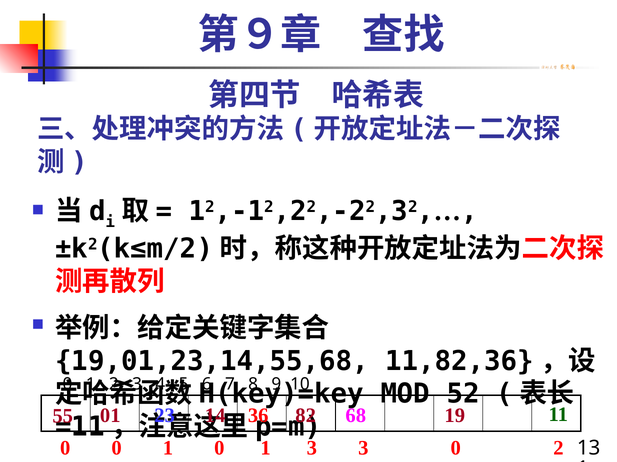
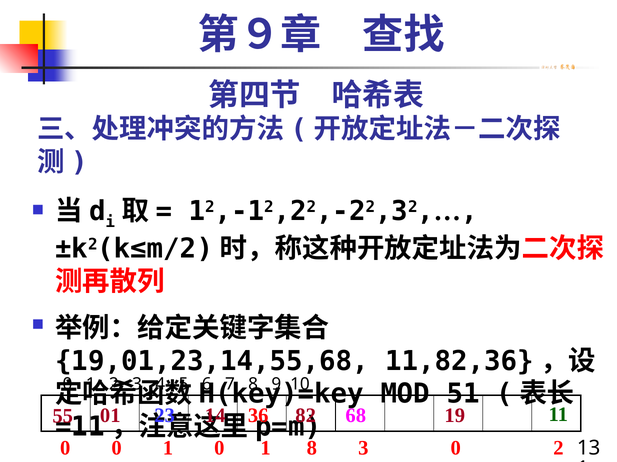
52: 52 -> 51 (463, 395)
1 3: 3 -> 8 (312, 449)
